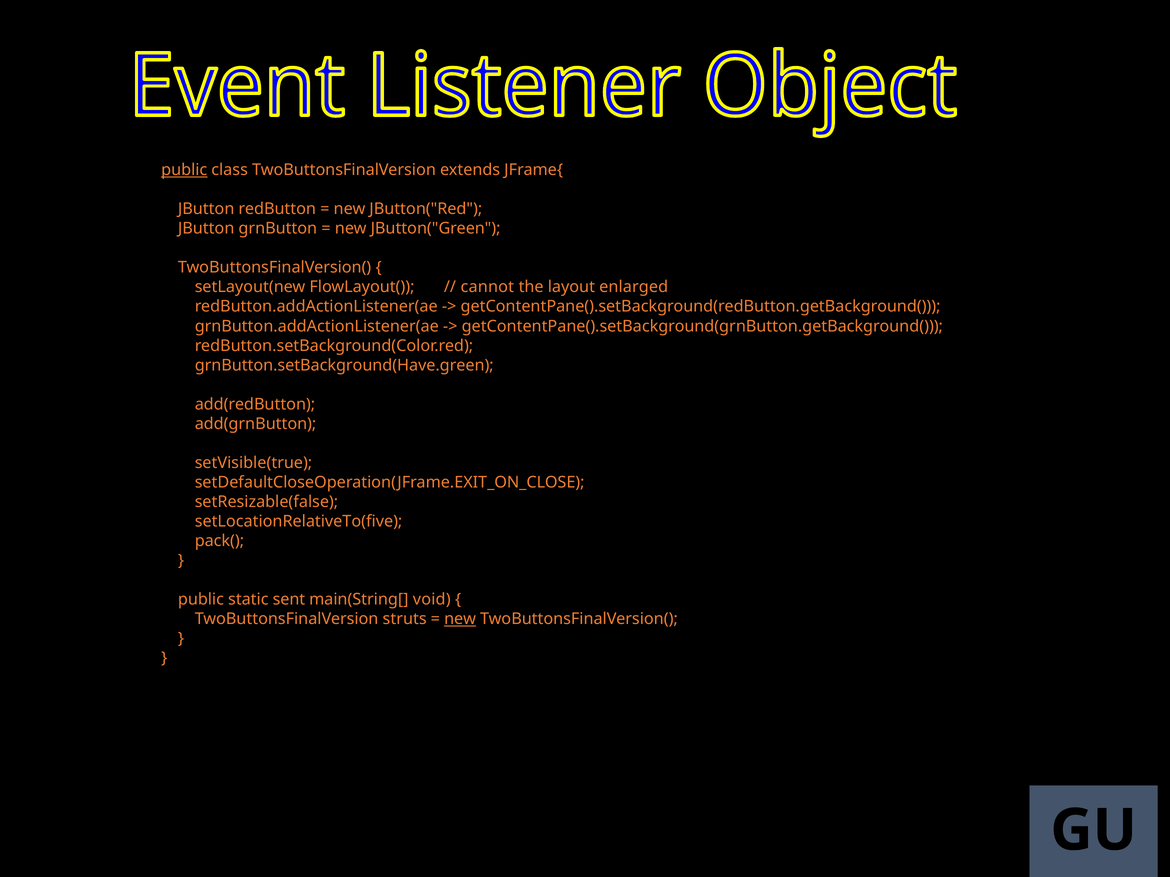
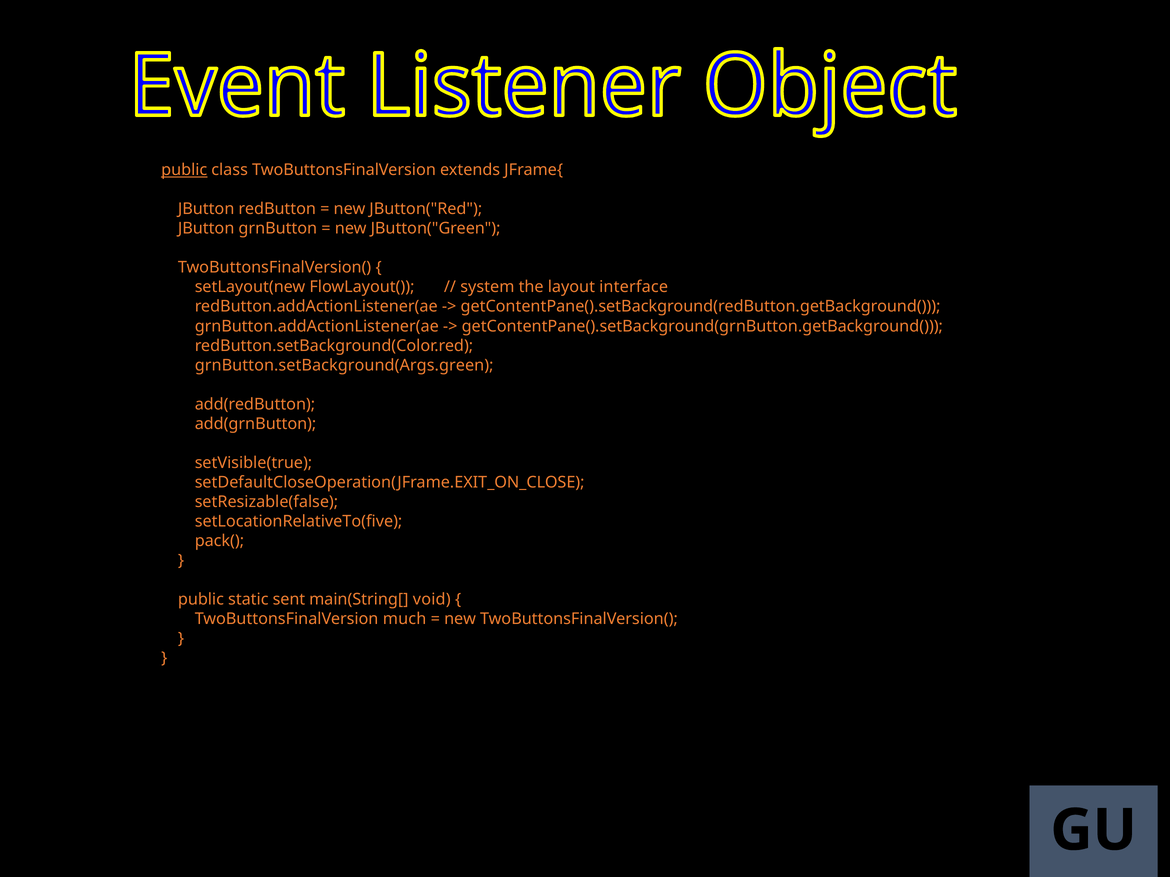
cannot: cannot -> system (487, 287)
enlarged: enlarged -> interface (634, 287)
grnButton.setBackground(Have.green: grnButton.setBackground(Have.green -> grnButton.setBackground(Args.green (344, 365)
struts: struts -> much (405, 619)
new underline: present -> none (460, 619)
